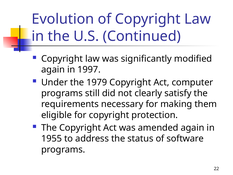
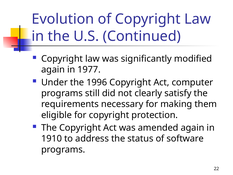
1997: 1997 -> 1977 (89, 70)
1979: 1979 -> 1996 (97, 82)
1955: 1955 -> 1910 (52, 138)
